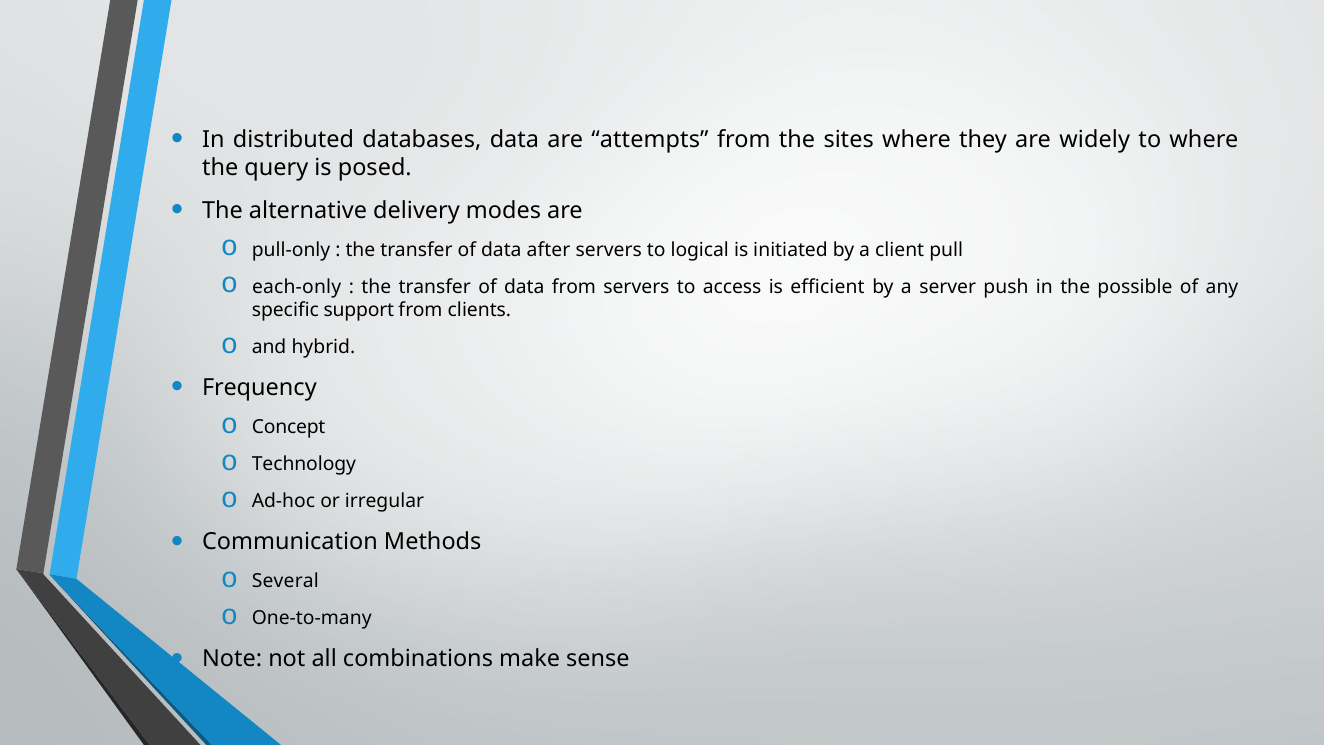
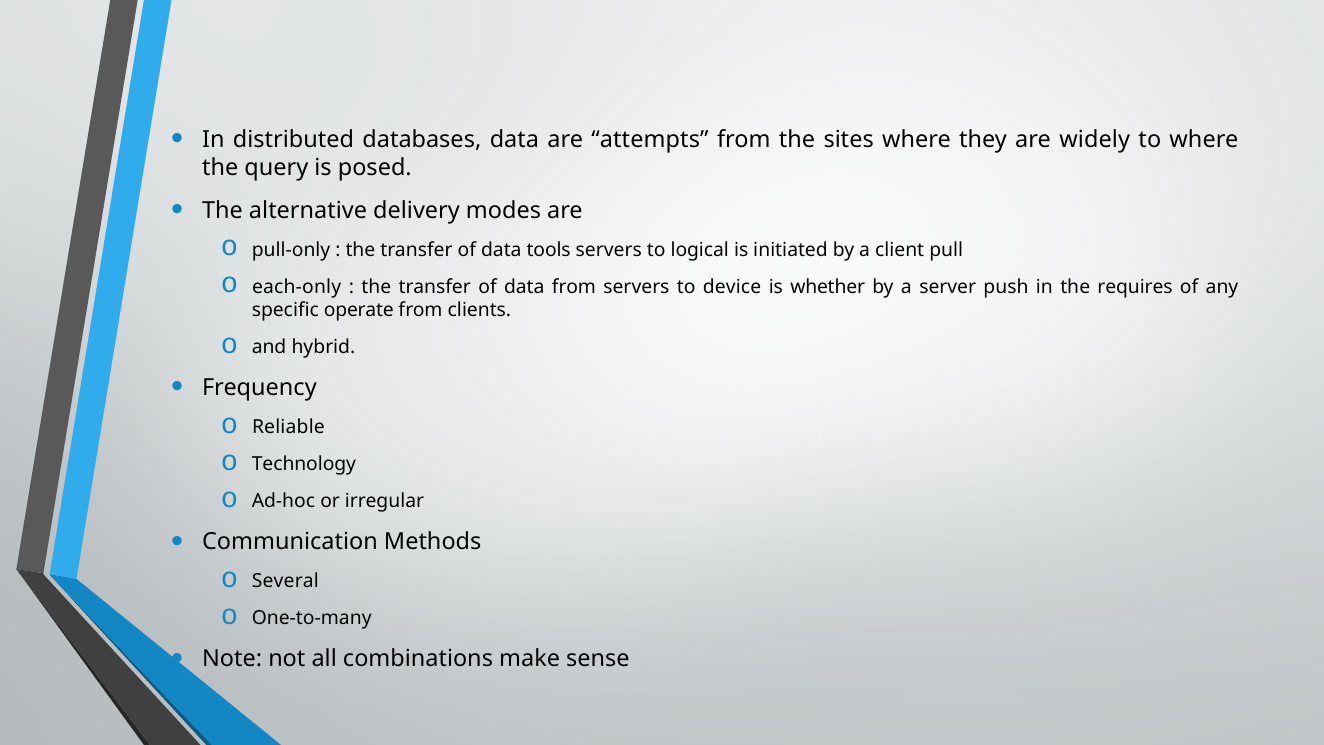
after: after -> tools (549, 250)
access: access -> device (732, 287)
efficient: efficient -> whether (828, 287)
possible: possible -> requires (1135, 287)
support: support -> operate (359, 310)
Concept: Concept -> Reliable (288, 427)
